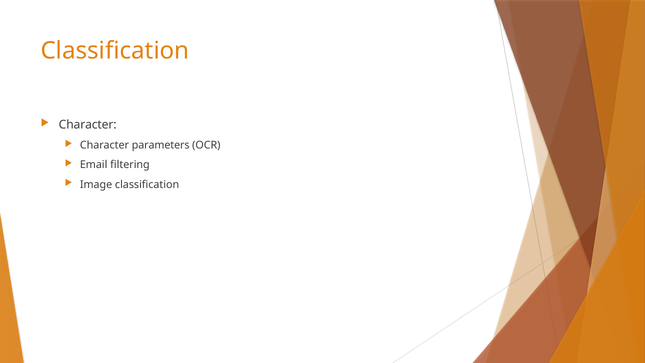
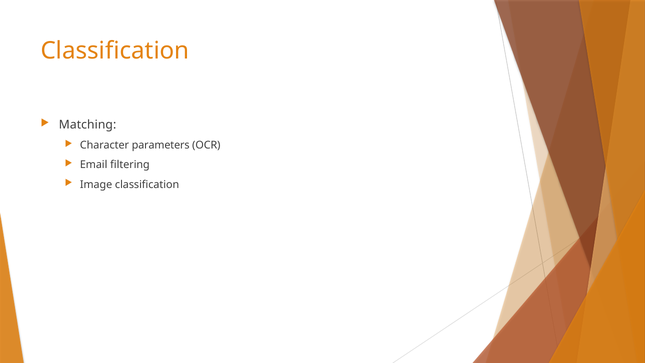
Character: Character -> Matching (88, 125)
